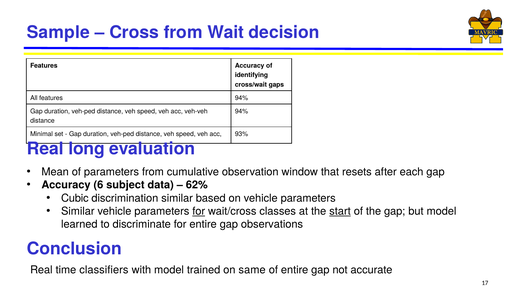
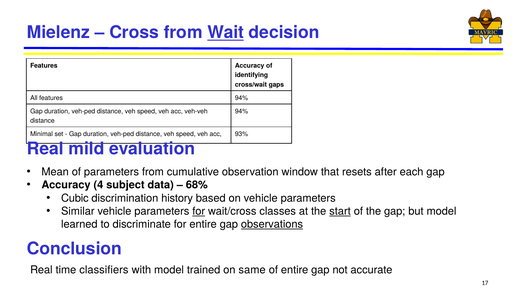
Sample: Sample -> Mielenz (58, 33)
Wait underline: none -> present (226, 33)
long: long -> mild (87, 149)
6: 6 -> 4 (98, 185)
62%: 62% -> 68% (197, 185)
discrimination similar: similar -> history (177, 198)
observations underline: none -> present (272, 224)
